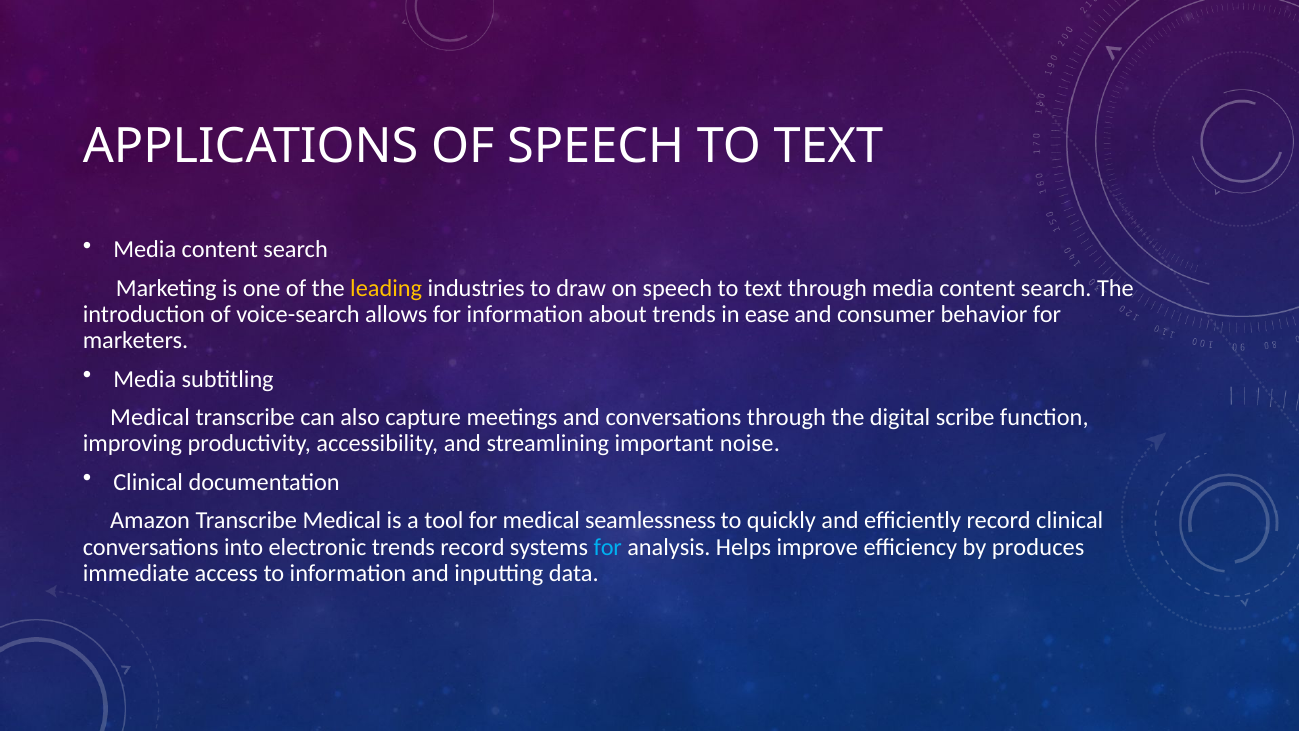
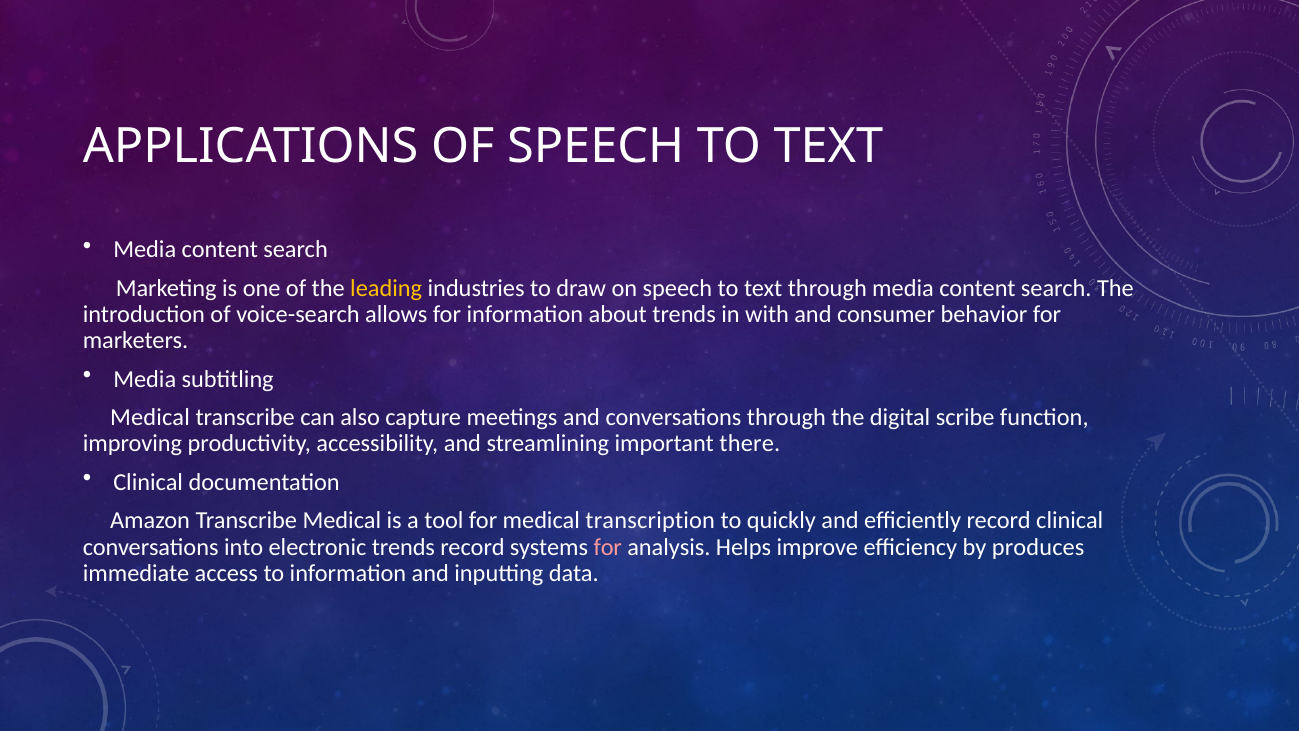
ease: ease -> with (767, 314)
noise: noise -> there (750, 444)
seamlessness: seamlessness -> transcription (650, 521)
for colour: light blue -> pink (608, 547)
